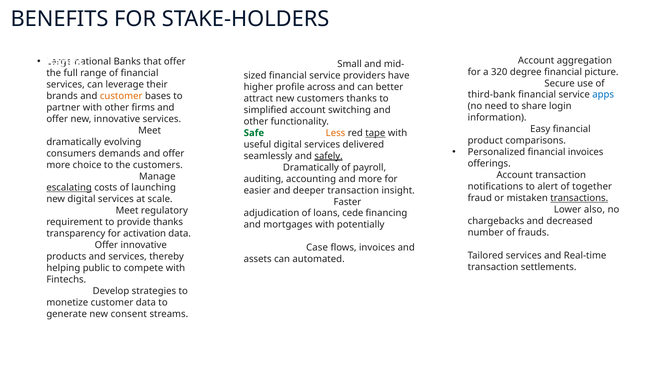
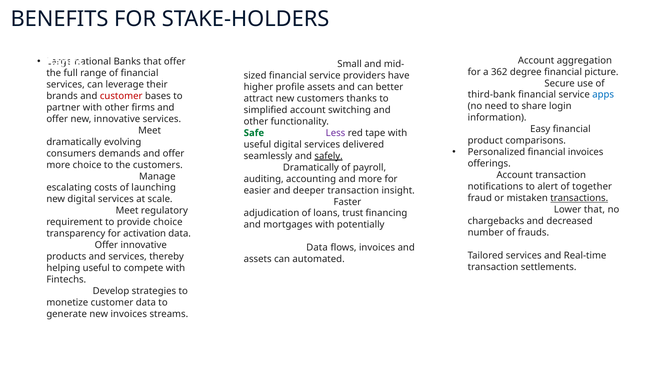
320: 320 -> 362 (499, 72)
profile across: across -> assets (321, 87)
customer colour: orange -> red (121, 96)
Less colour: orange -> purple (336, 133)
tape underline: present -> none (375, 133)
escalating underline: present -> none (69, 188)
Lower also: also -> that (594, 209)
cede: cede -> trust (353, 213)
provide thanks: thanks -> choice (168, 222)
Automation Case: Case -> Data (317, 247)
helping public: public -> useful (96, 268)
new consent: consent -> invoices (129, 314)
